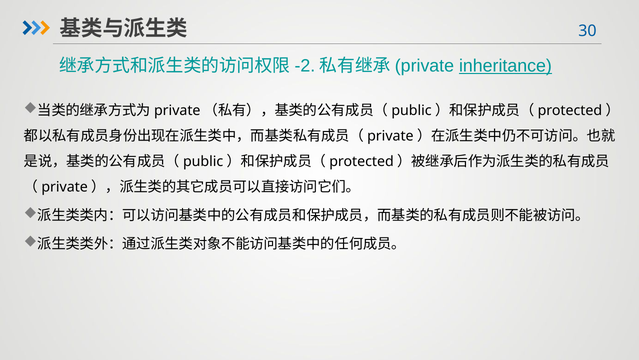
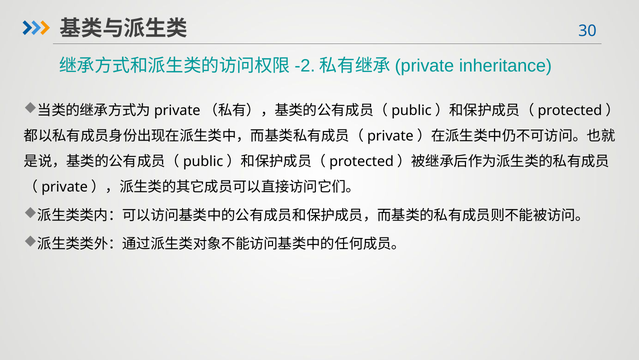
inheritance underline: present -> none (505, 66)
